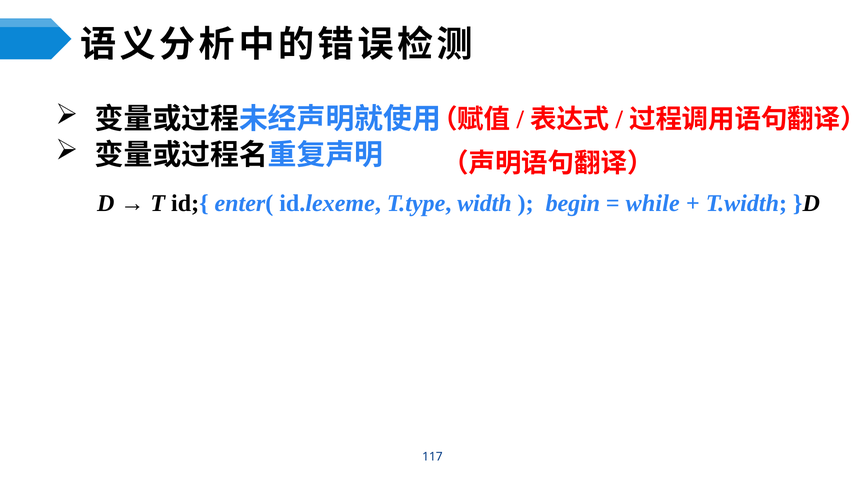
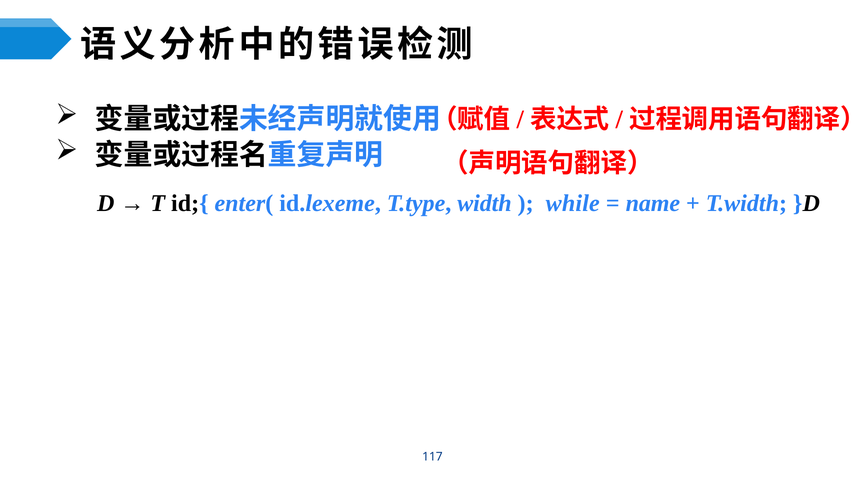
begin: begin -> while (573, 203)
while: while -> name (653, 203)
